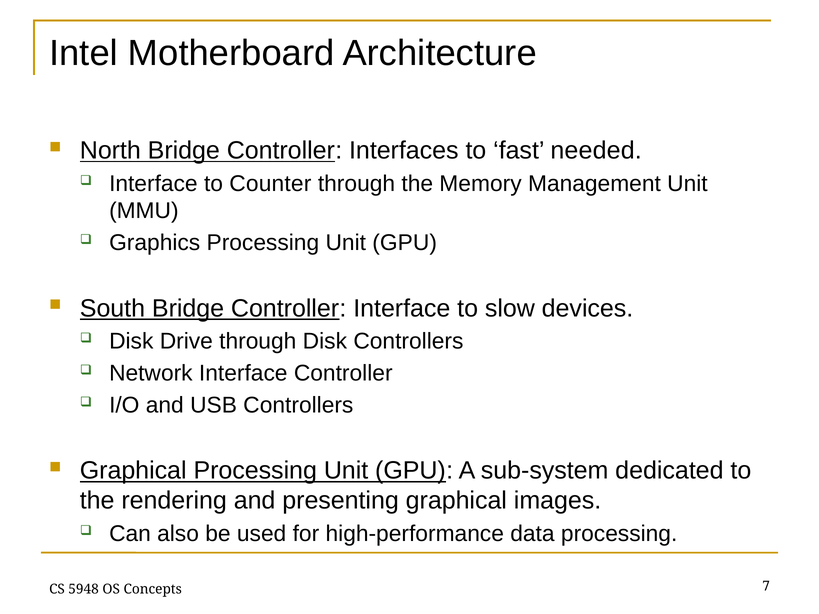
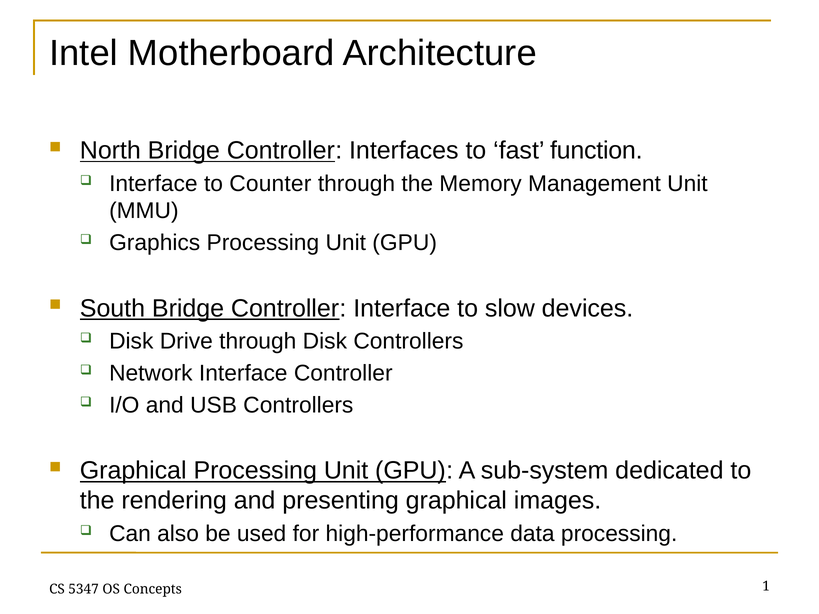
needed: needed -> function (596, 151)
5948: 5948 -> 5347 (84, 589)
7: 7 -> 1 (766, 587)
